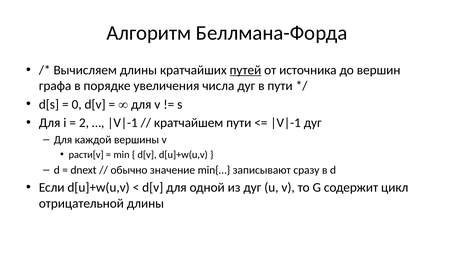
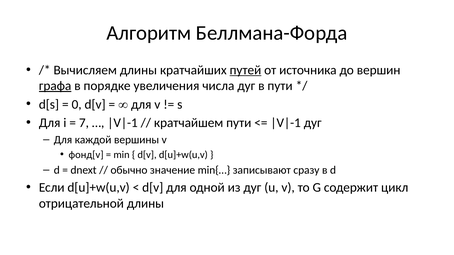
графа underline: none -> present (55, 86)
2: 2 -> 7 (84, 123)
расти[v: расти[v -> фонд[v (86, 155)
